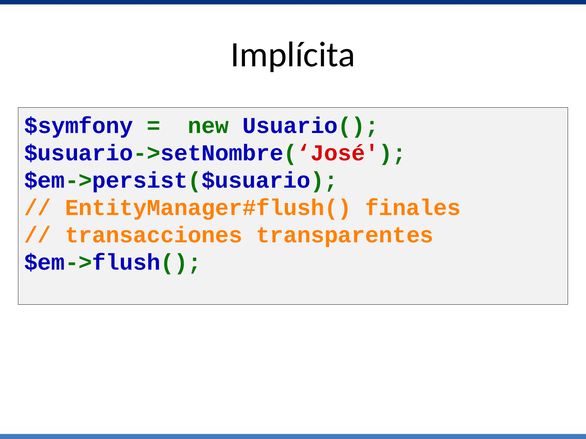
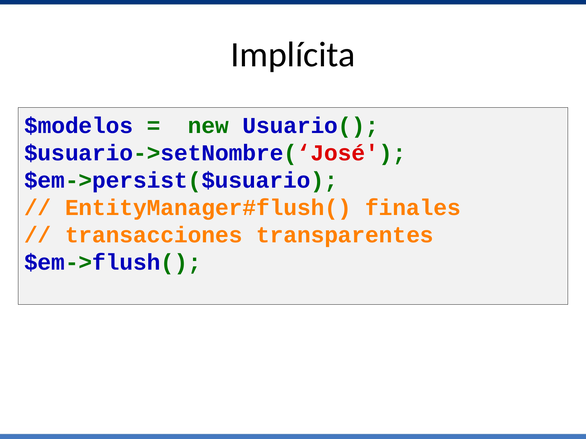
$symfony: $symfony -> $modelos (79, 126)
